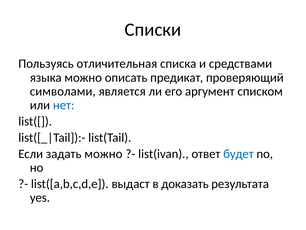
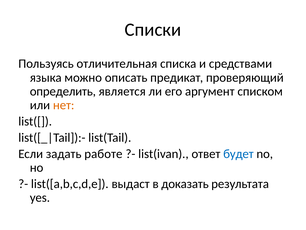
символами: символами -> определить (63, 91)
нет colour: blue -> orange (64, 105)
задать можно: можно -> работе (103, 154)
